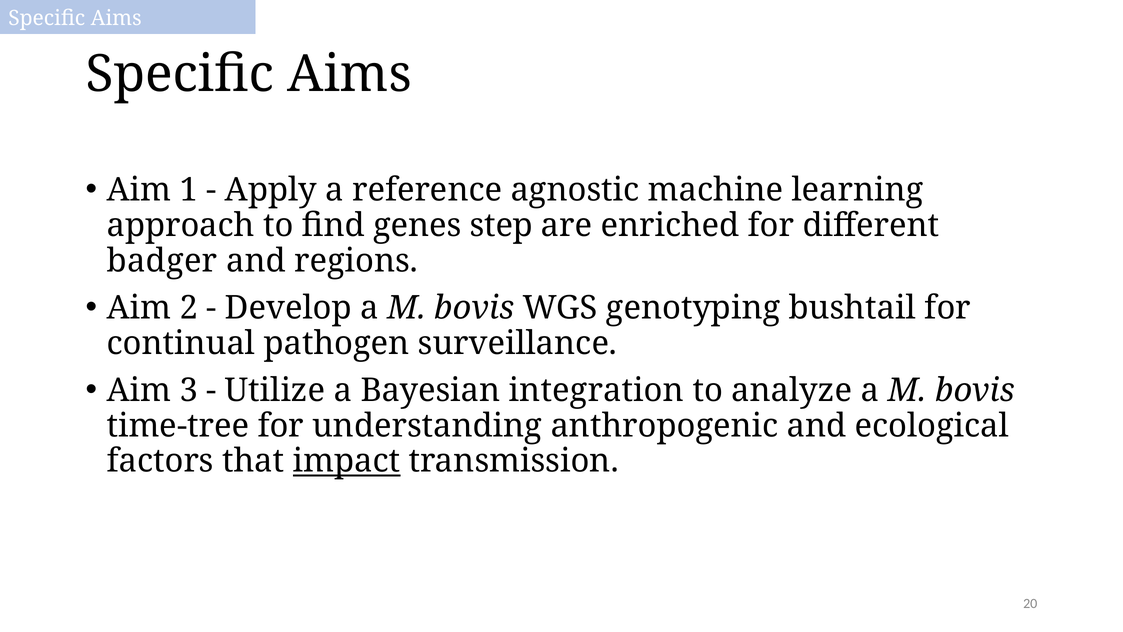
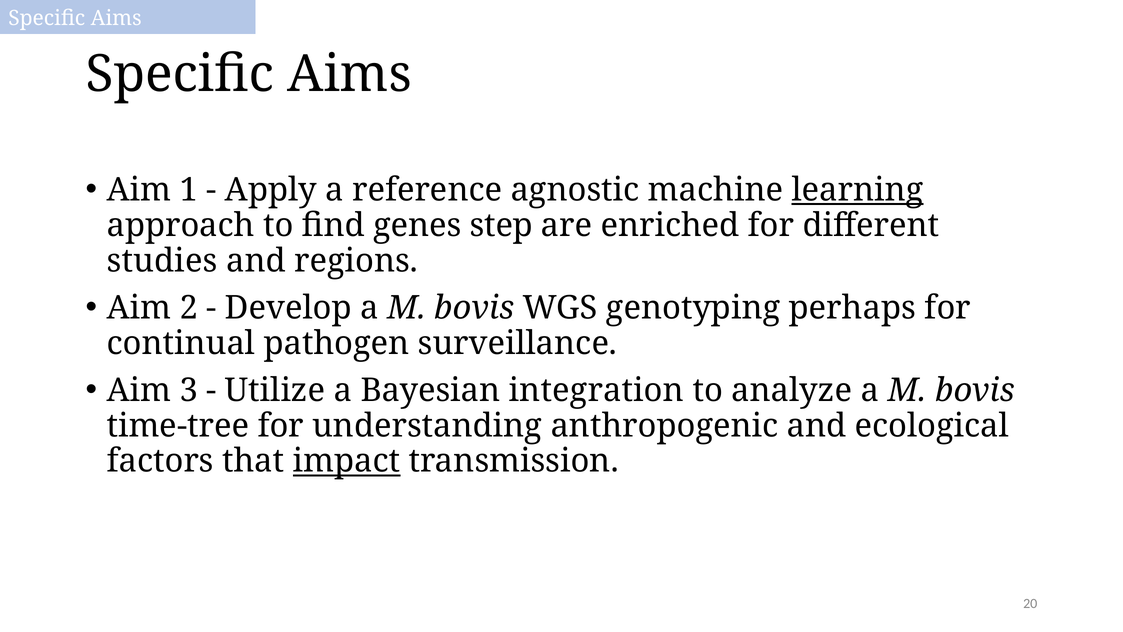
learning underline: none -> present (857, 190)
badger: badger -> studies (162, 261)
bushtail: bushtail -> perhaps (852, 308)
